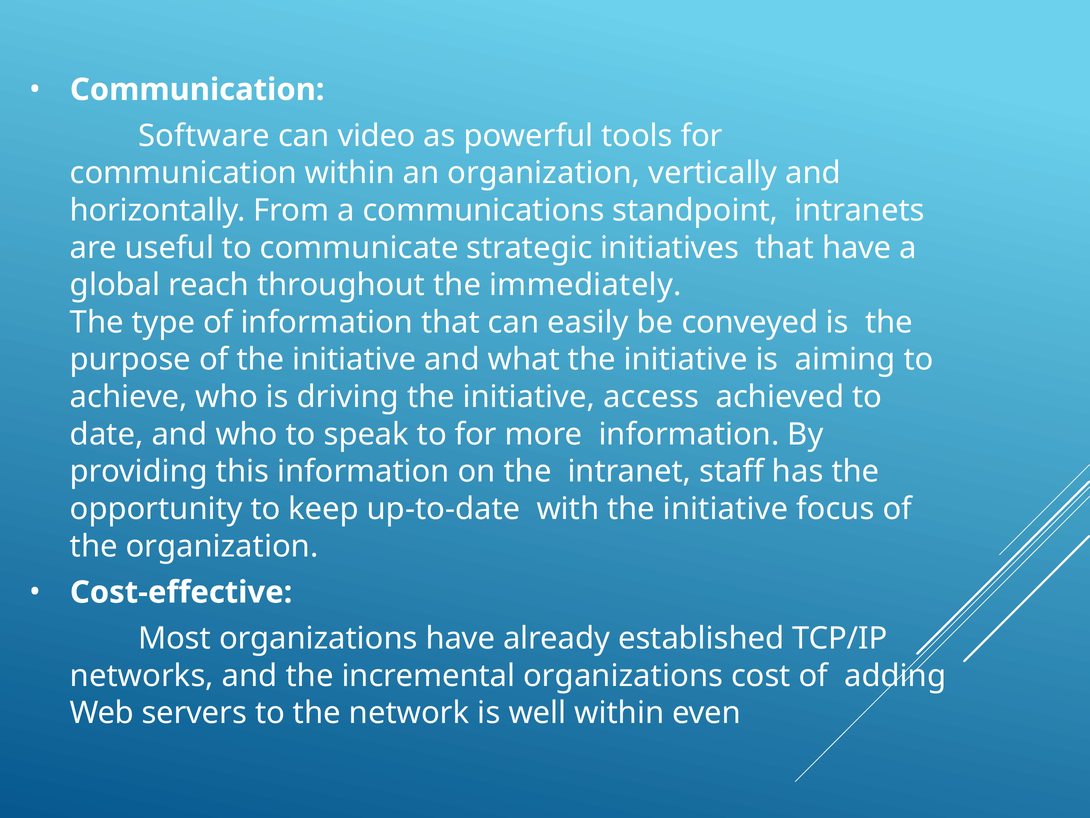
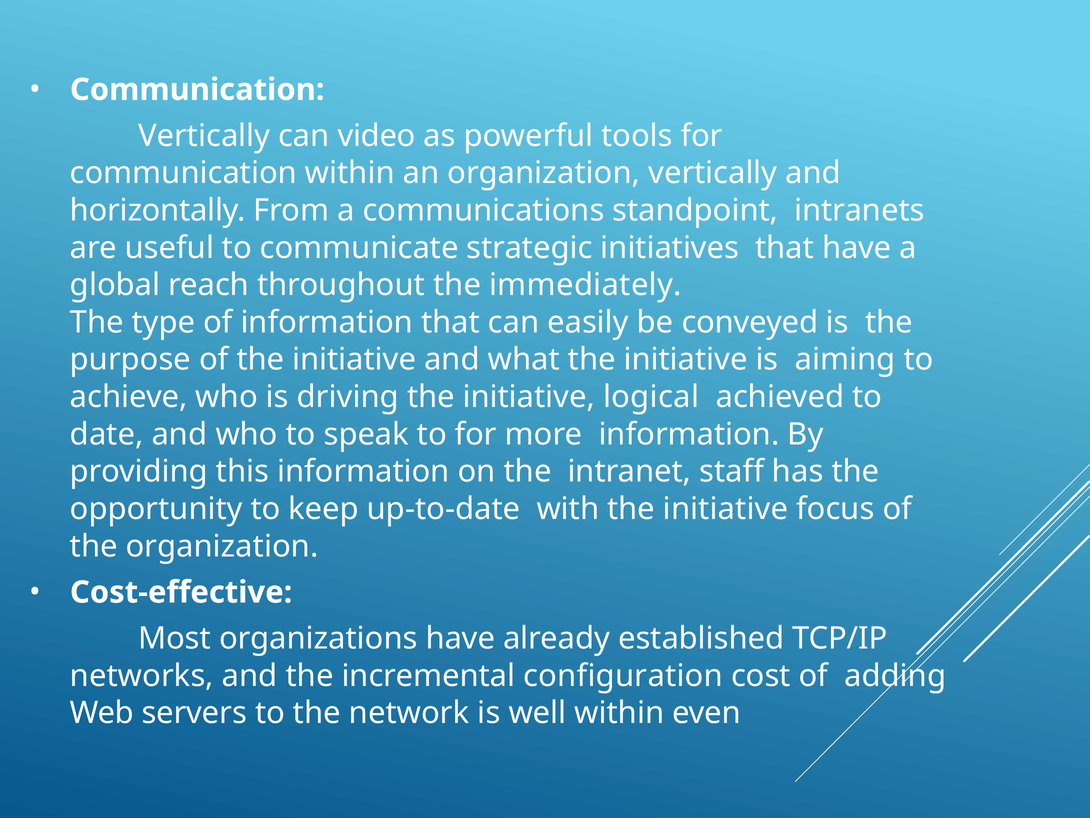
Software: Software -> Vertically (204, 136)
access: access -> logical (651, 397)
incremental organizations: organizations -> configuration (623, 675)
